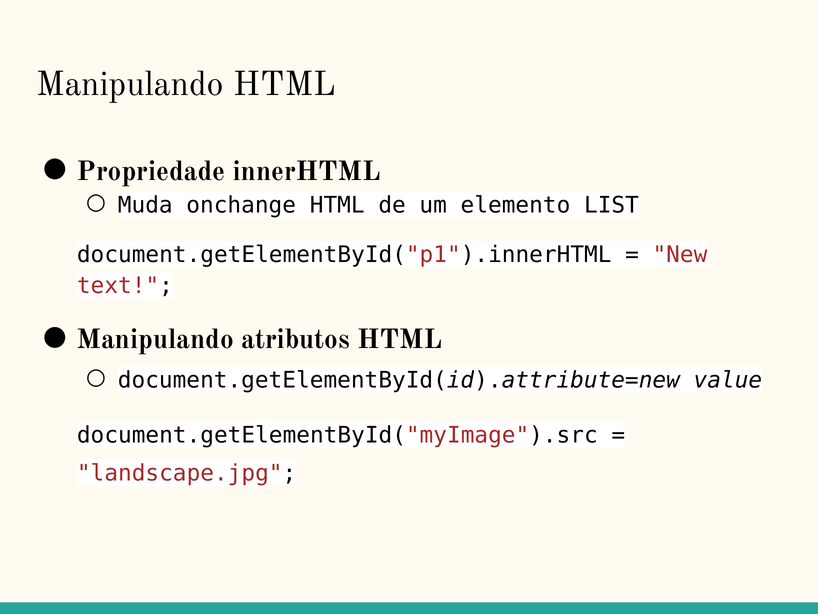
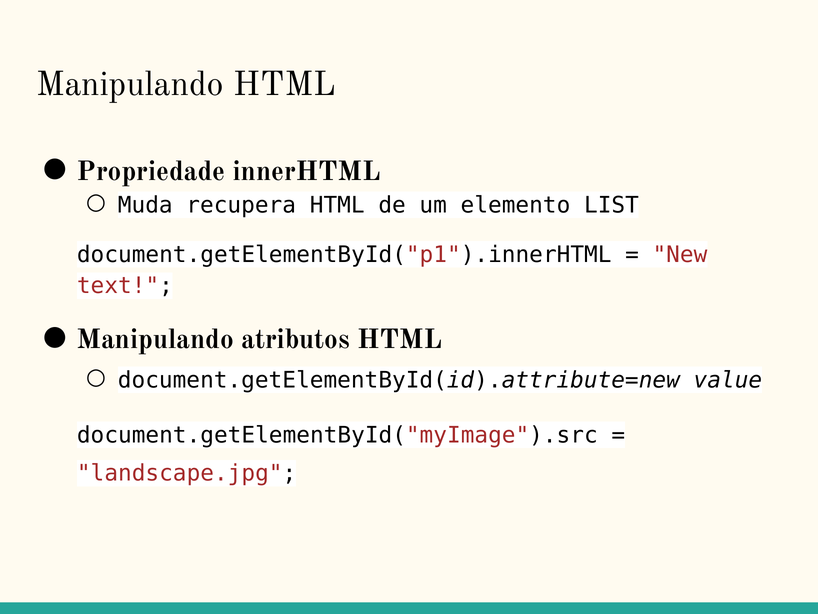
onchange: onchange -> recupera (241, 205)
